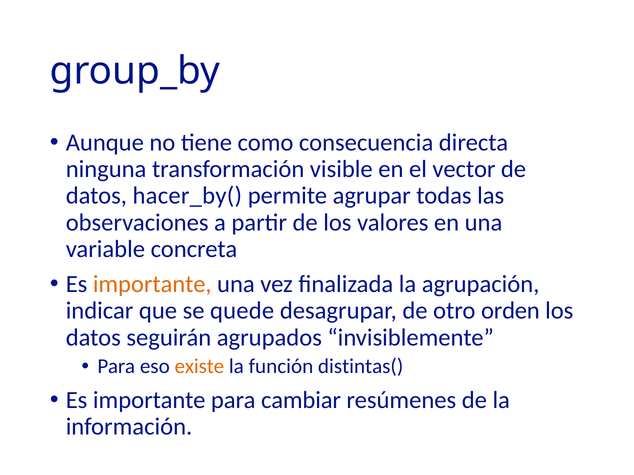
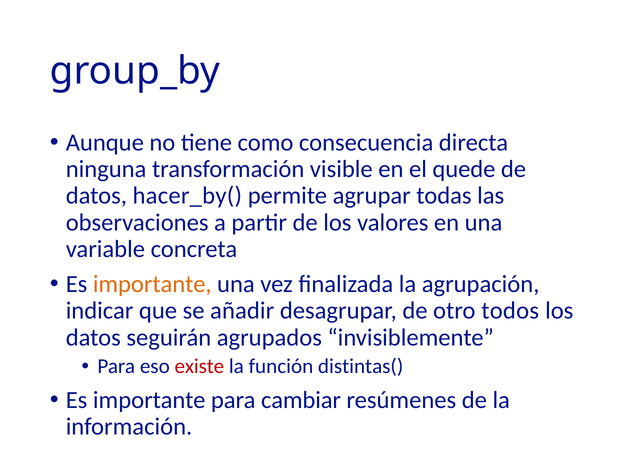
vector: vector -> quede (464, 169)
quede: quede -> añadir (242, 311)
orden: orden -> todos (510, 311)
existe colour: orange -> red (199, 367)
